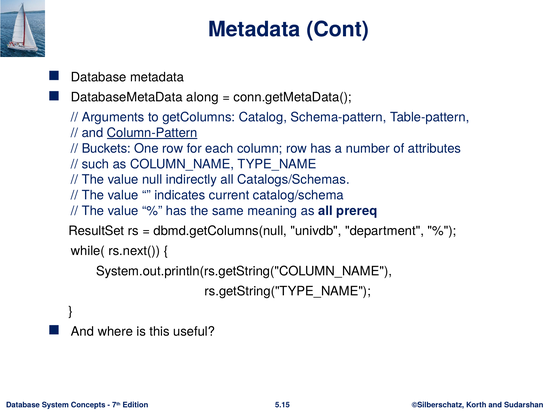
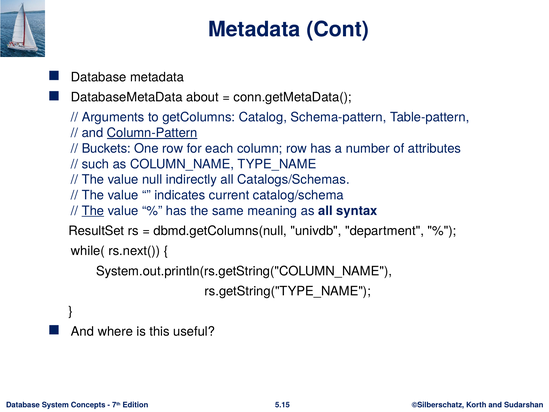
along: along -> about (203, 97)
The underline: none -> present (93, 211)
prereq: prereq -> syntax (357, 211)
